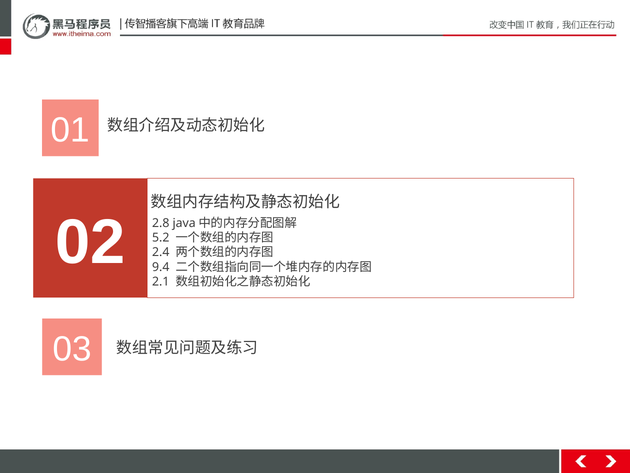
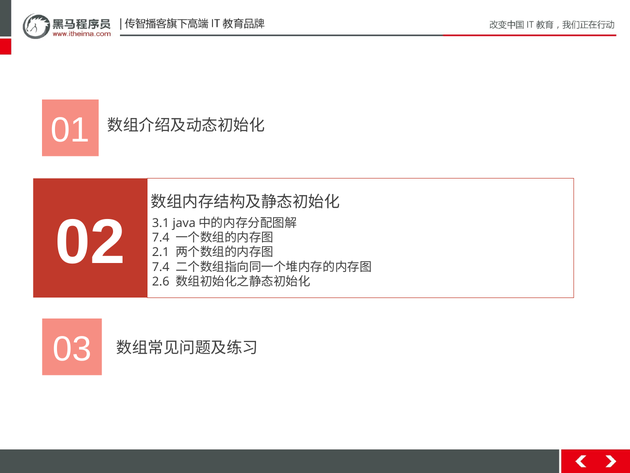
2.8: 2.8 -> 3.1 (161, 223)
5.2: 5.2 -> 7.4 (161, 237)
2.4: 2.4 -> 2.1 (161, 252)
9.4: 9.4 -> 7.4 (161, 267)
2.1: 2.1 -> 2.6 (161, 282)
